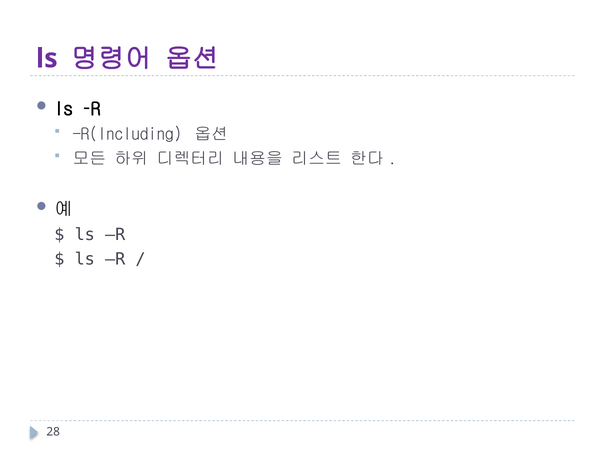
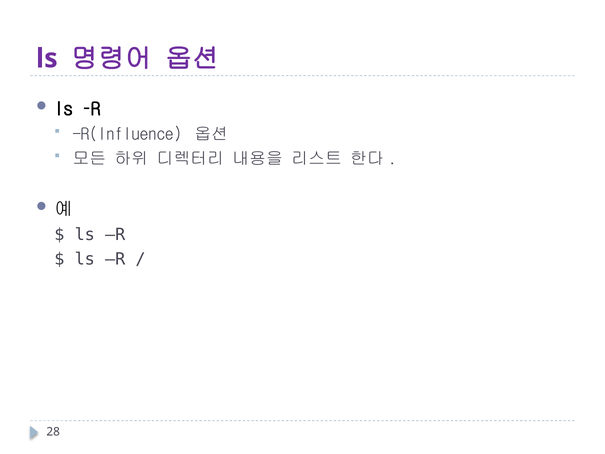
R(Including: R(Including -> R(Influence (127, 134)
